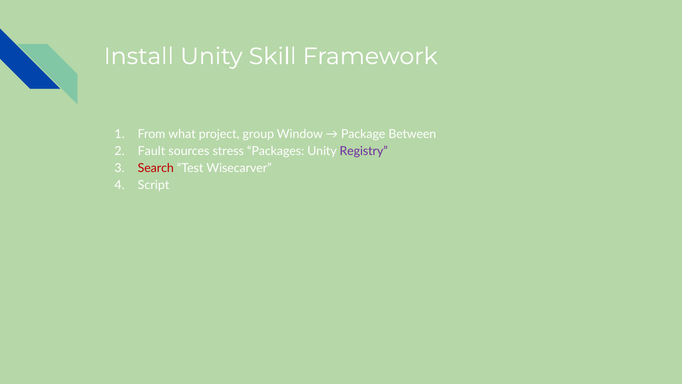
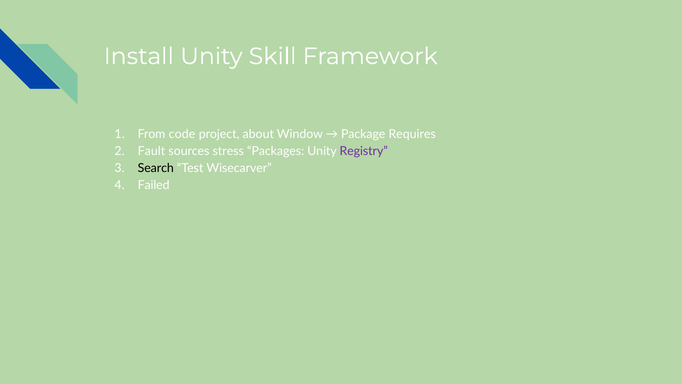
what: what -> code (182, 134)
group: group -> about (258, 134)
Between: Between -> Requires (412, 134)
Search colour: red -> black (156, 168)
Script: Script -> Failed (154, 185)
